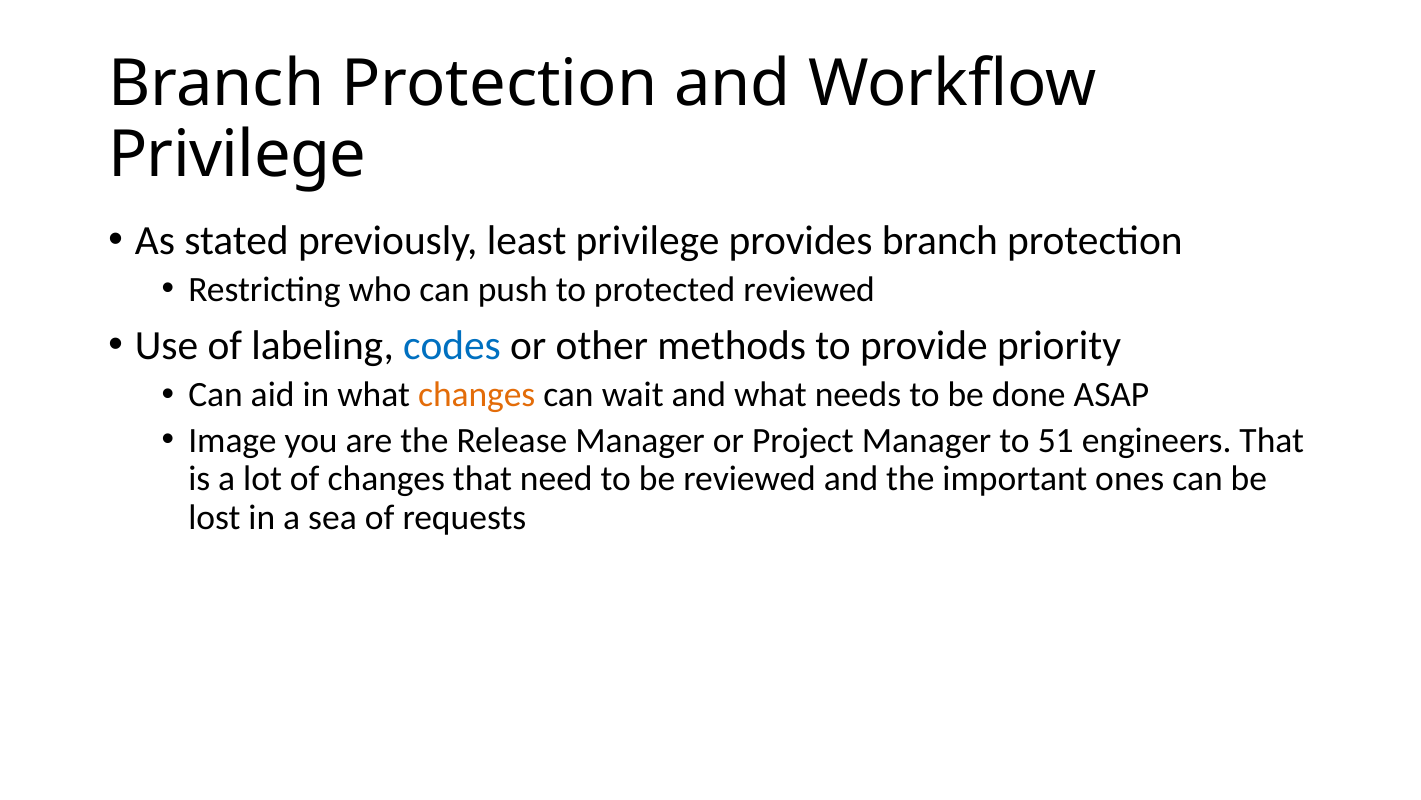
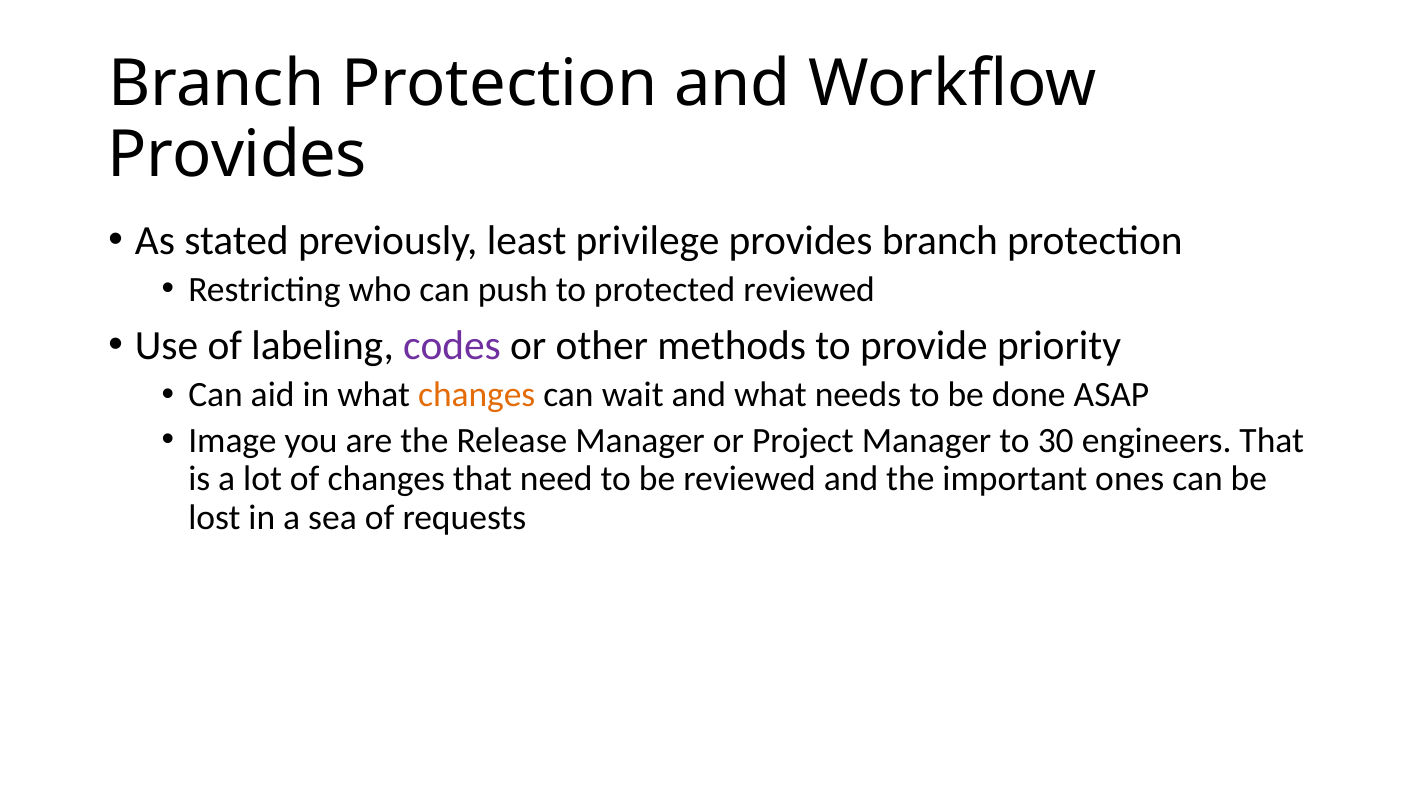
Privilege: Privilege -> Provides (237, 155)
codes colour: blue -> purple (452, 346)
51: 51 -> 30 (1056, 440)
